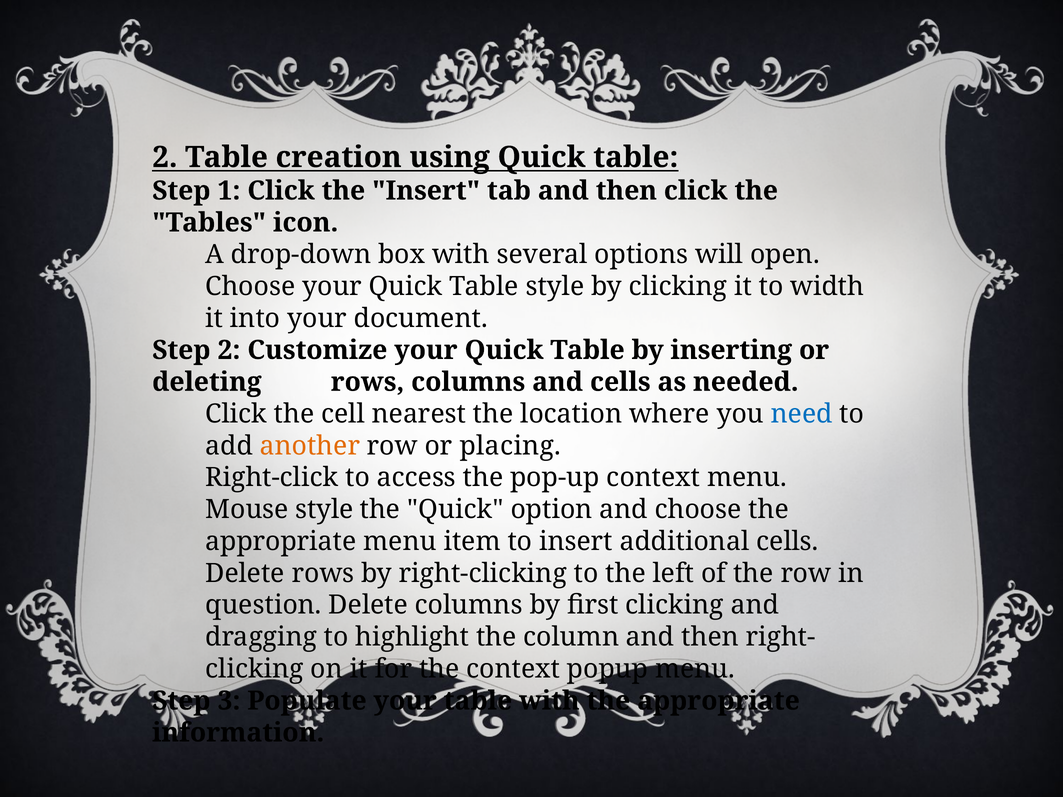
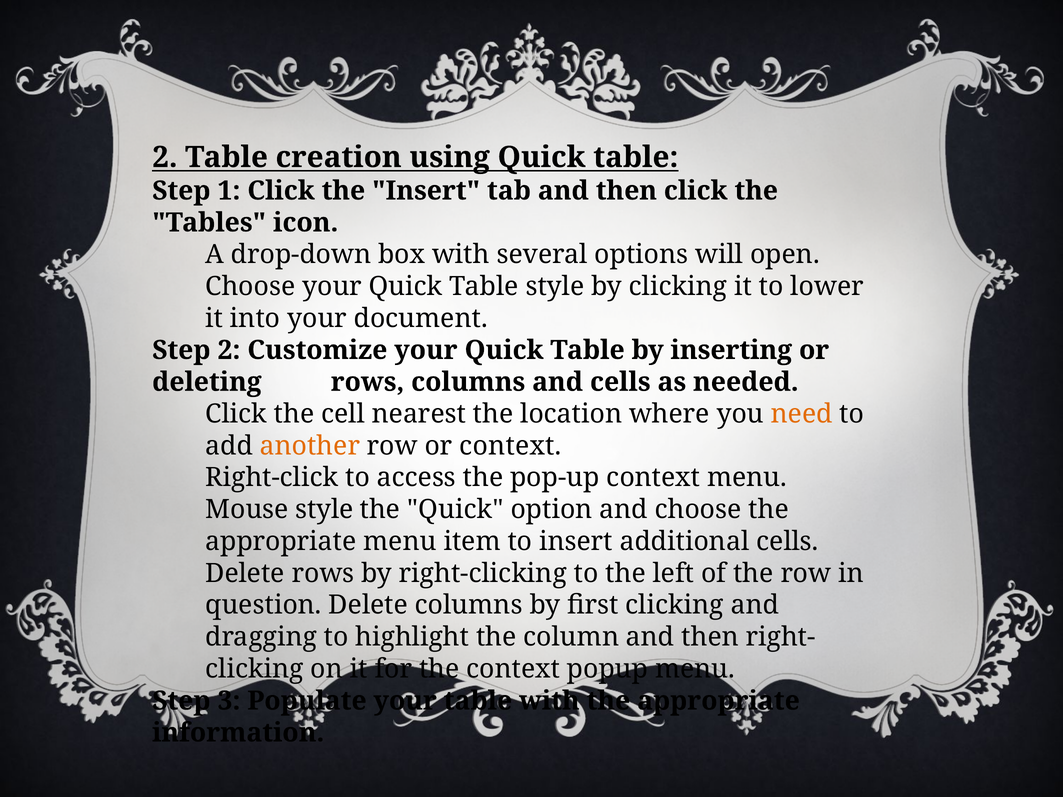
width: width -> lower (827, 286)
need colour: blue -> orange (802, 414)
or placing: placing -> context (510, 446)
